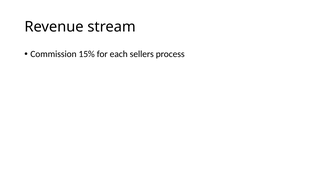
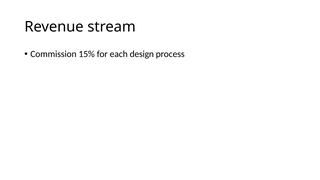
sellers: sellers -> design (142, 54)
